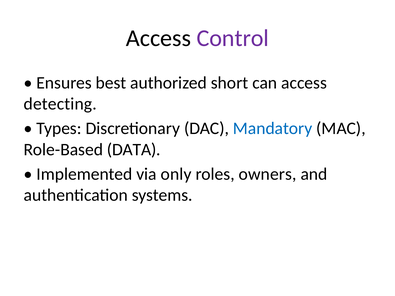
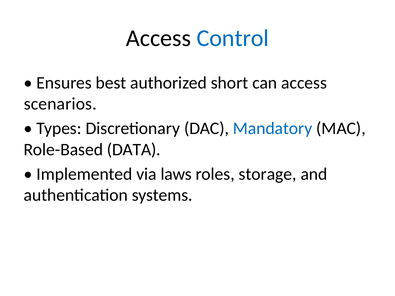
Control colour: purple -> blue (233, 38)
detecting: detecting -> scenarios (60, 104)
only: only -> laws (176, 174)
owners: owners -> storage (268, 174)
